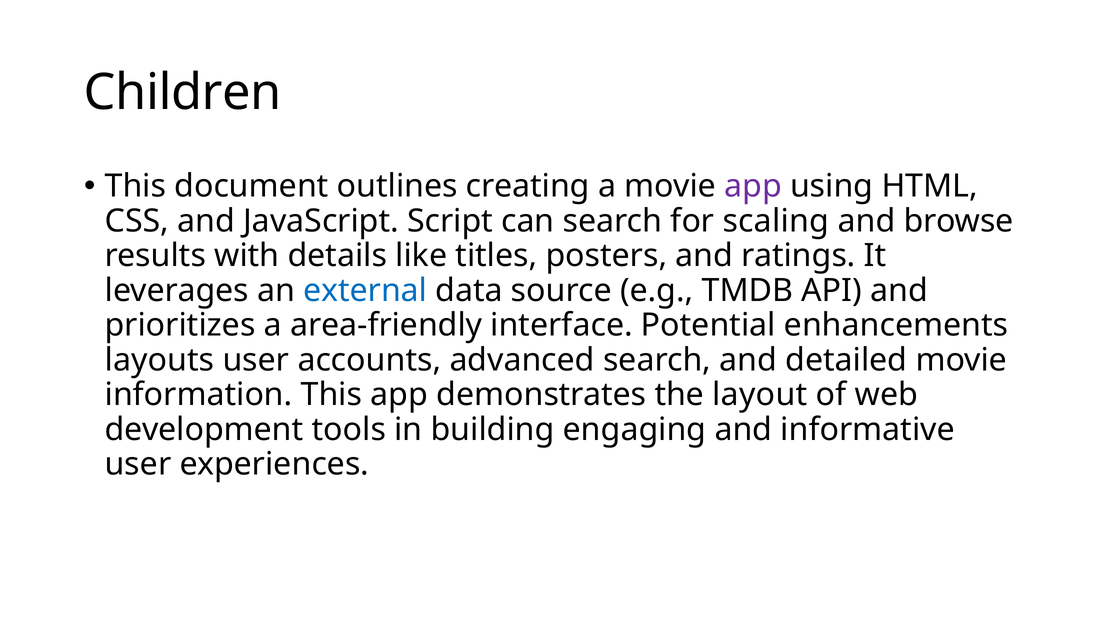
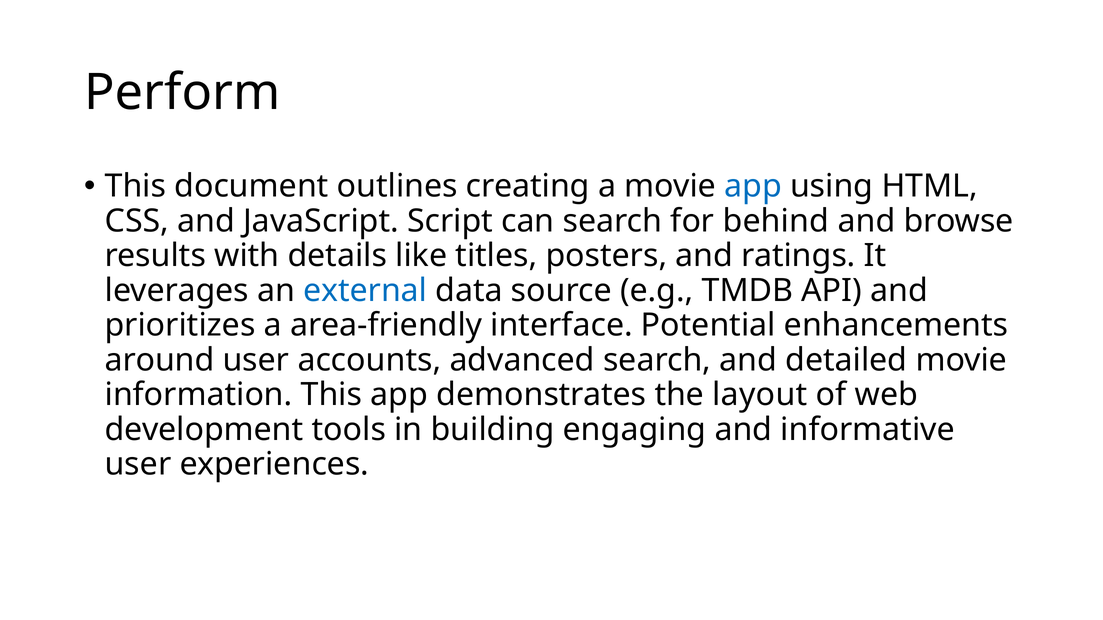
Children: Children -> Perform (182, 93)
app colour: purple -> blue (753, 186)
scaling: scaling -> behind (776, 221)
layouts: layouts -> around (160, 360)
